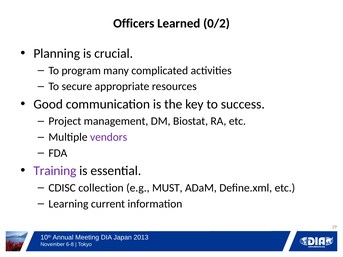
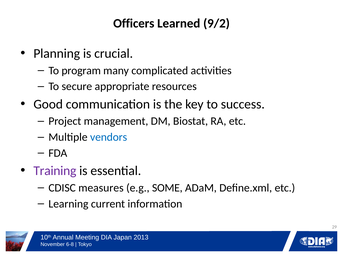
0/2: 0/2 -> 9/2 (216, 23)
vendors colour: purple -> blue (109, 137)
collection: collection -> measures (101, 188)
MUST: MUST -> SOME (167, 188)
